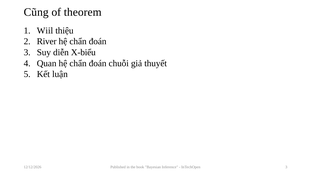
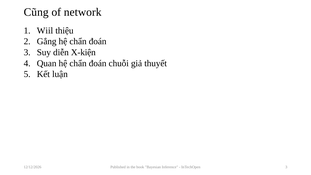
theorem: theorem -> network (83, 12)
River: River -> Gắng (47, 41)
X-biểu: X-biểu -> X-kiện (83, 52)
